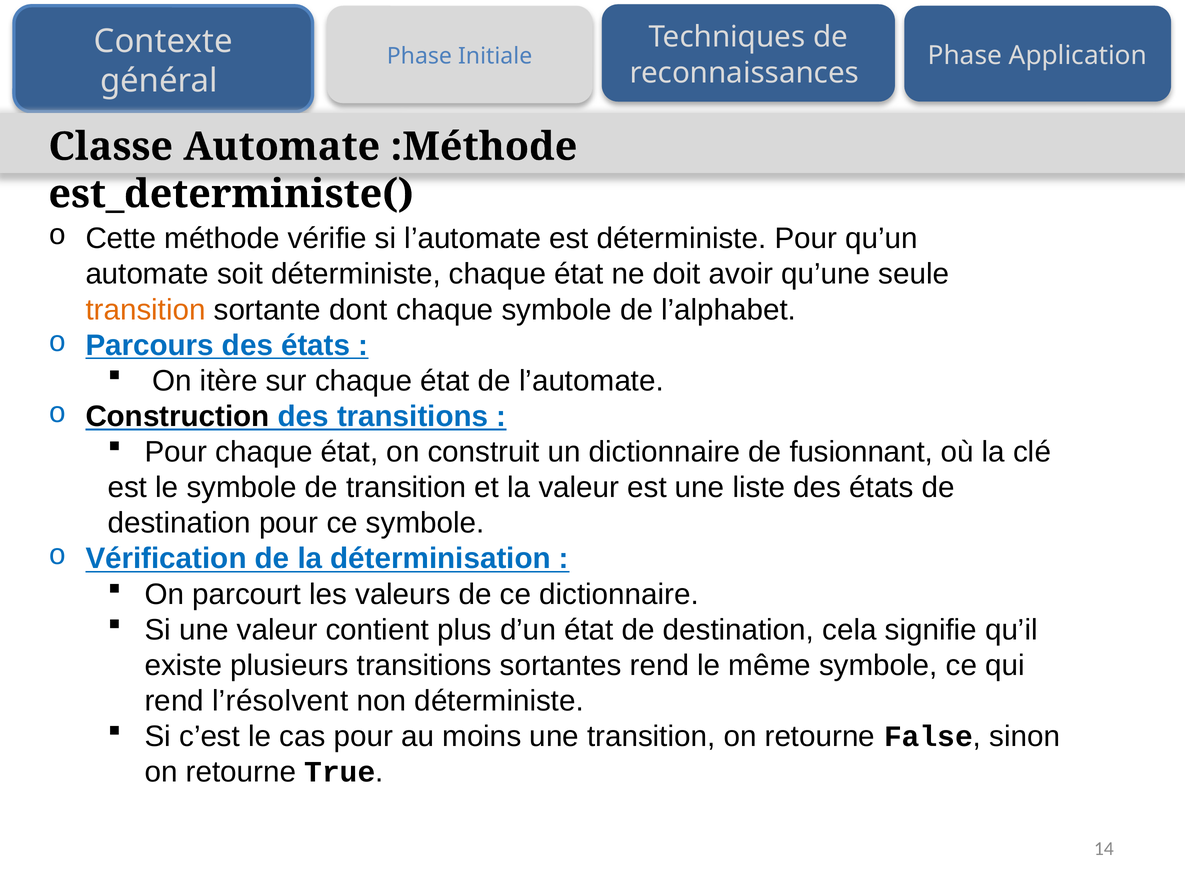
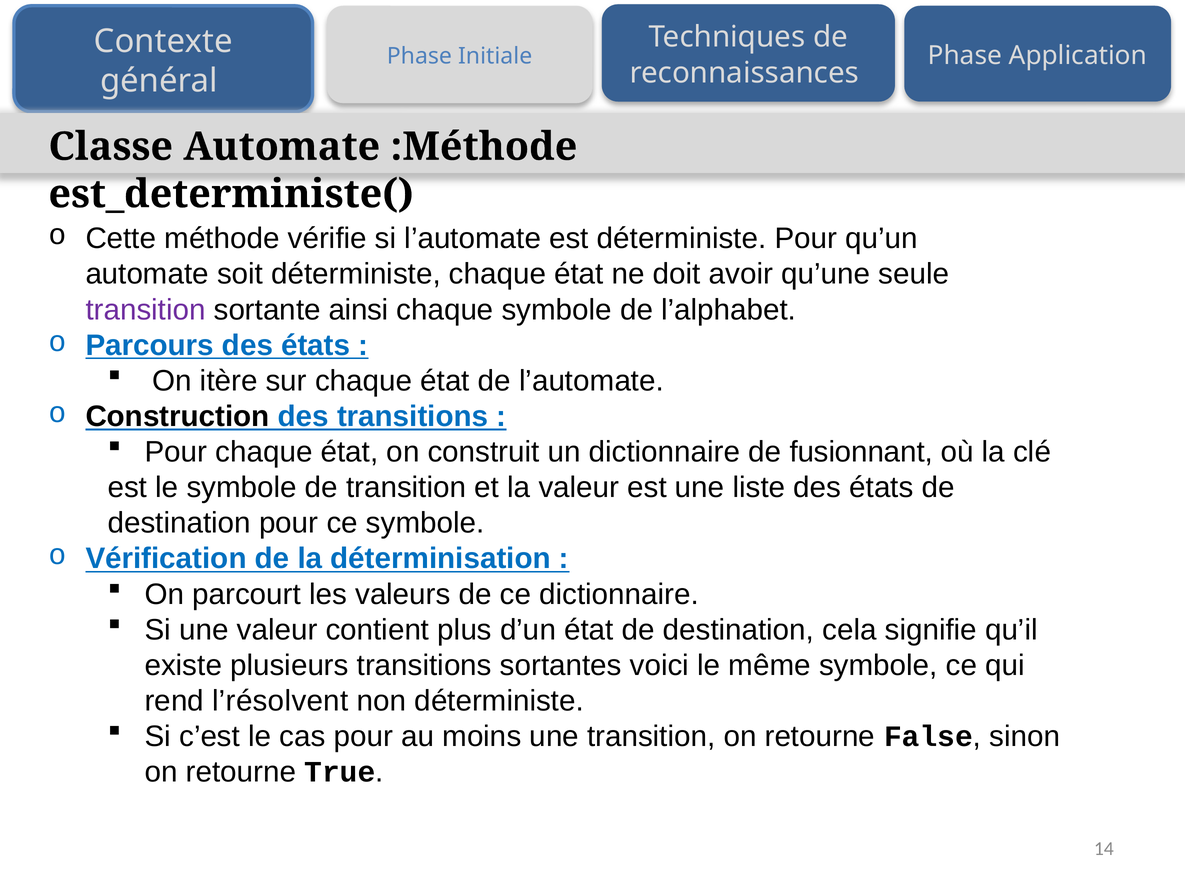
transition colour: orange -> purple (146, 310)
dont: dont -> ainsi (359, 310)
sortantes rend: rend -> voici (659, 665)
